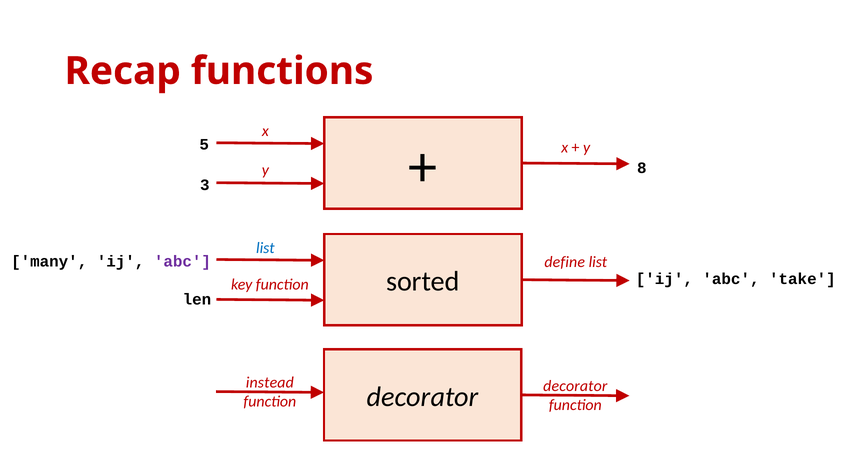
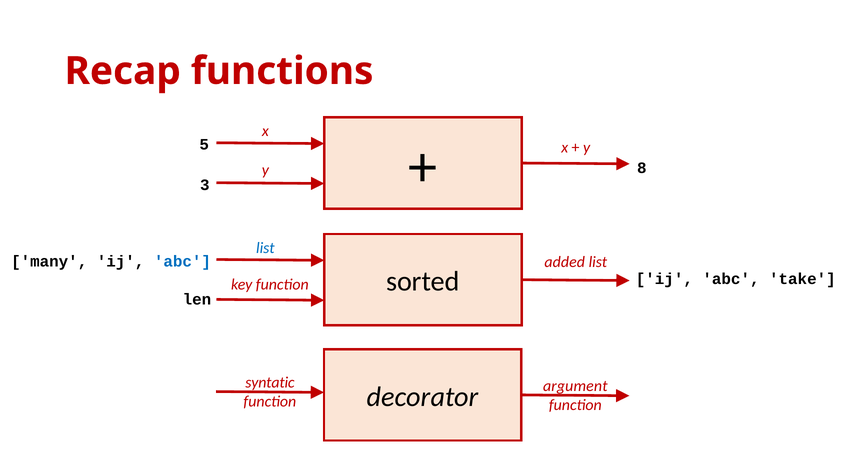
abc colour: purple -> blue (182, 261)
define: define -> added (565, 262)
instead: instead -> syntatic (270, 382)
decorator: decorator -> argument (575, 386)
